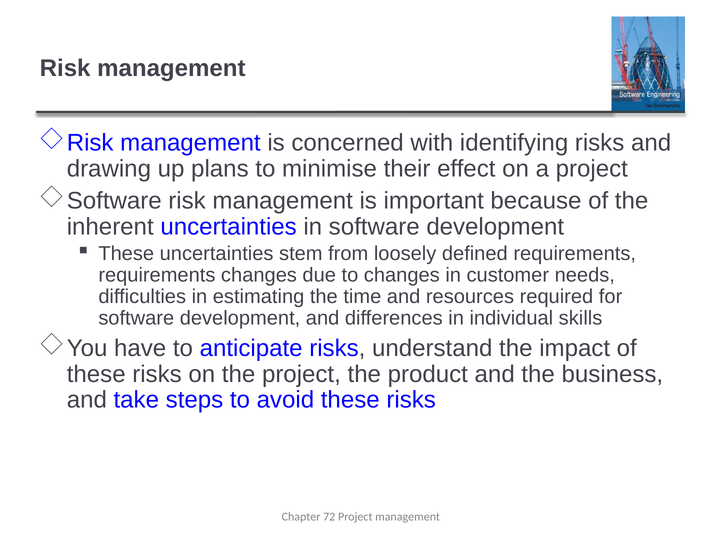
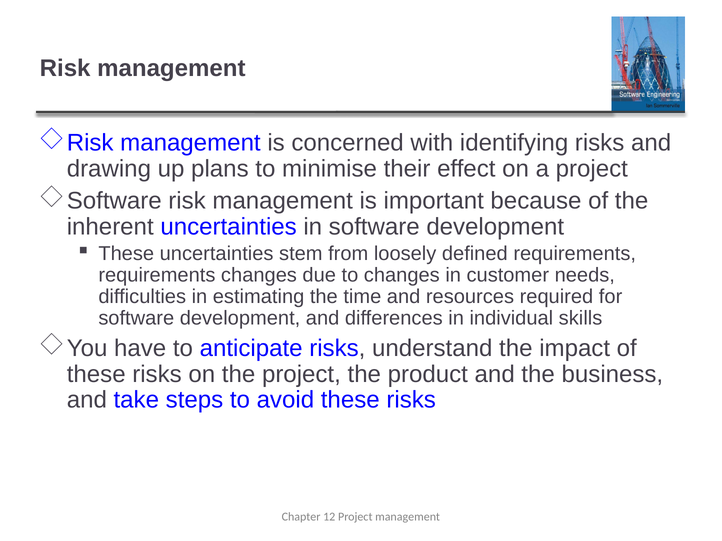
72: 72 -> 12 (329, 517)
